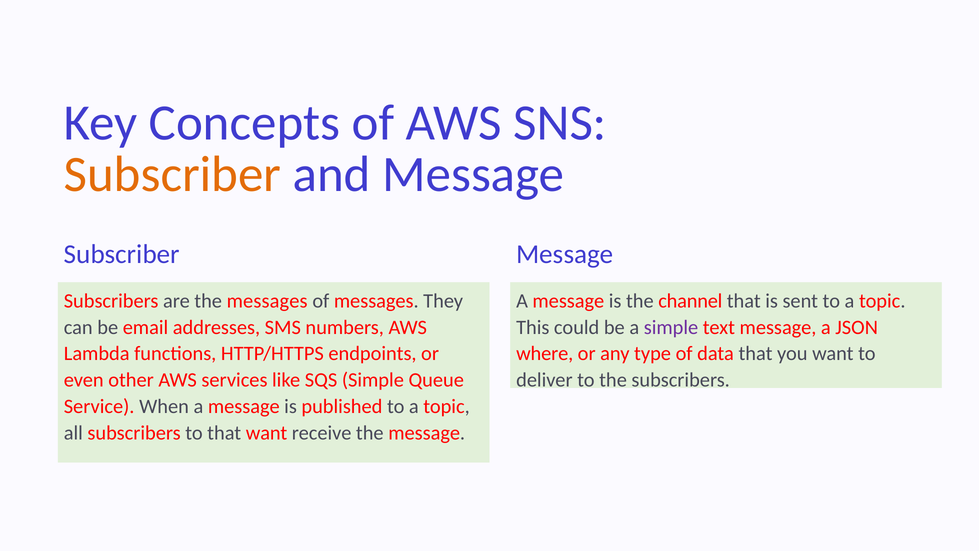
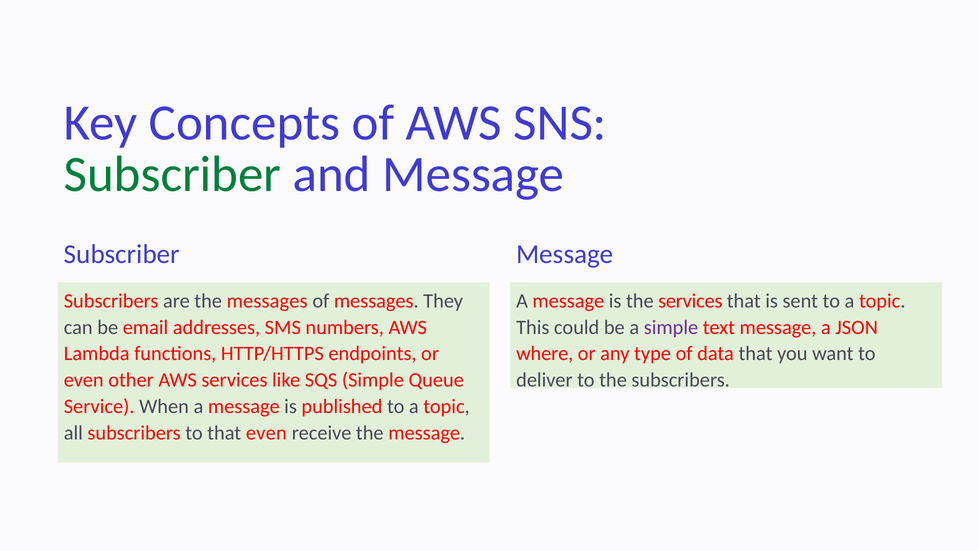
Subscriber colour: orange -> green (173, 174)
the channel: channel -> services (690, 301)
that want: want -> even (266, 433)
